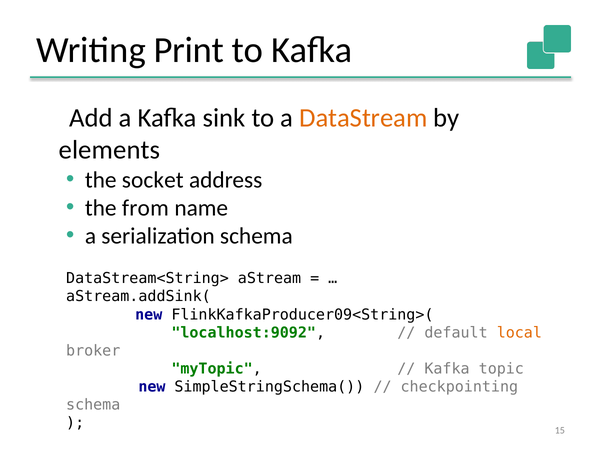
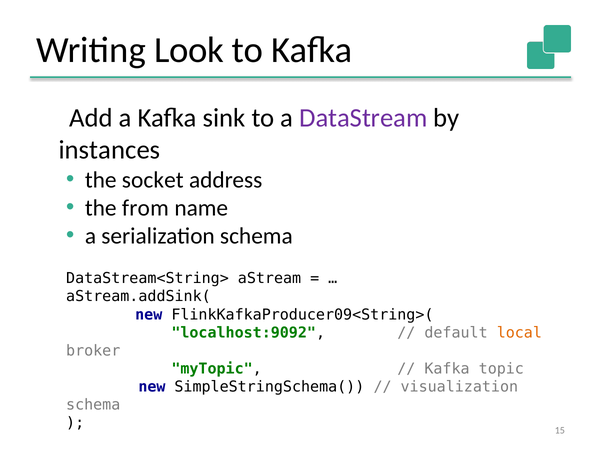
Print: Print -> Look (189, 50)
DataStream colour: orange -> purple (363, 118)
elements: elements -> instances (110, 150)
checkpointing: checkpointing -> visualization (459, 386)
